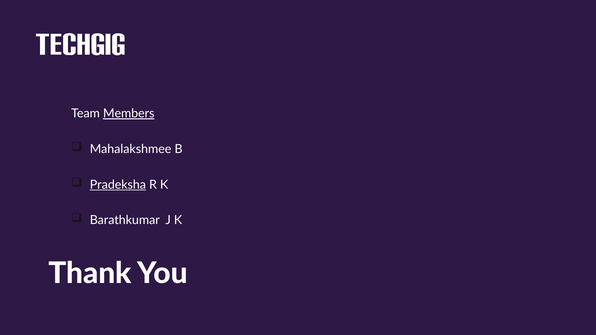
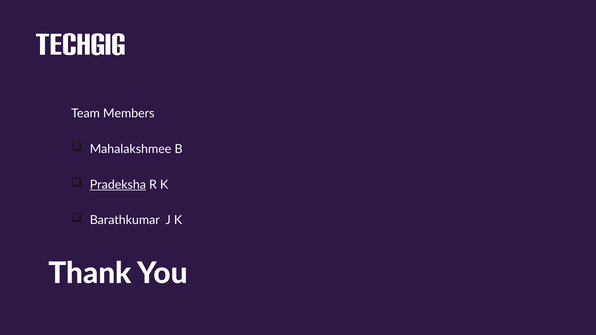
Members underline: present -> none (129, 114)
